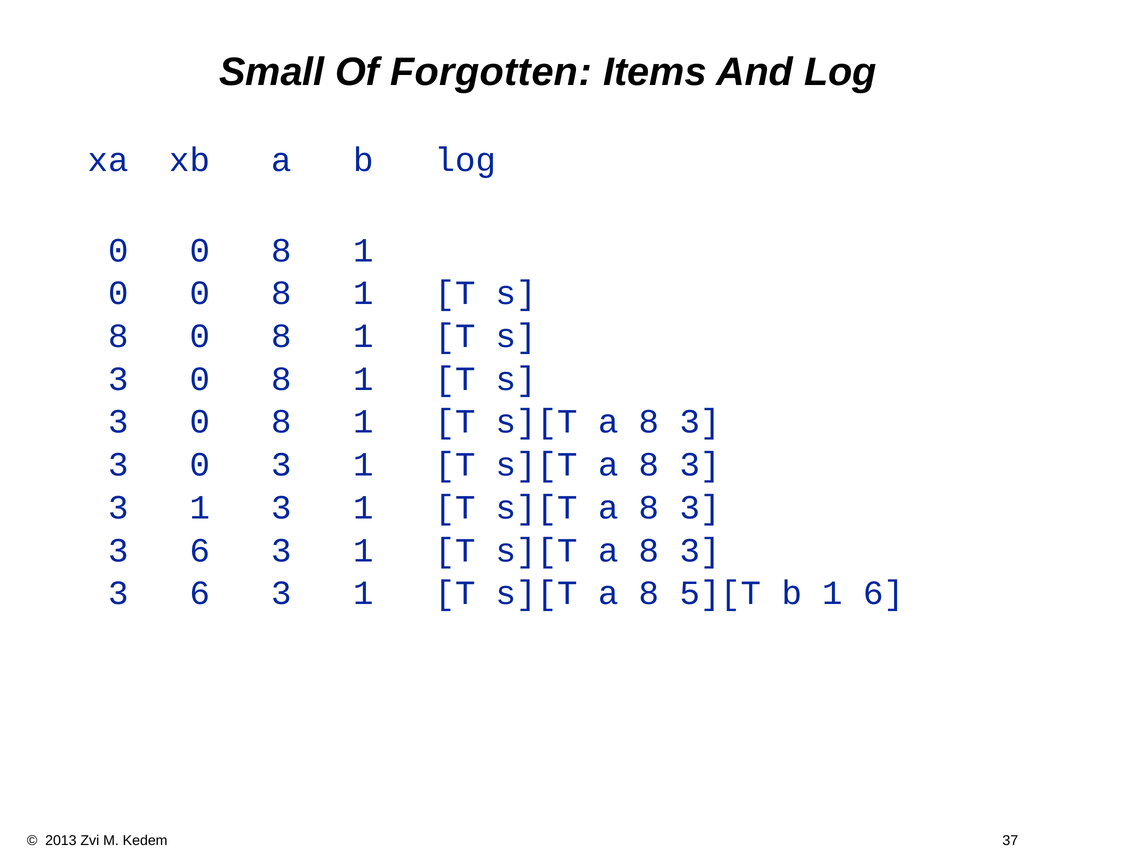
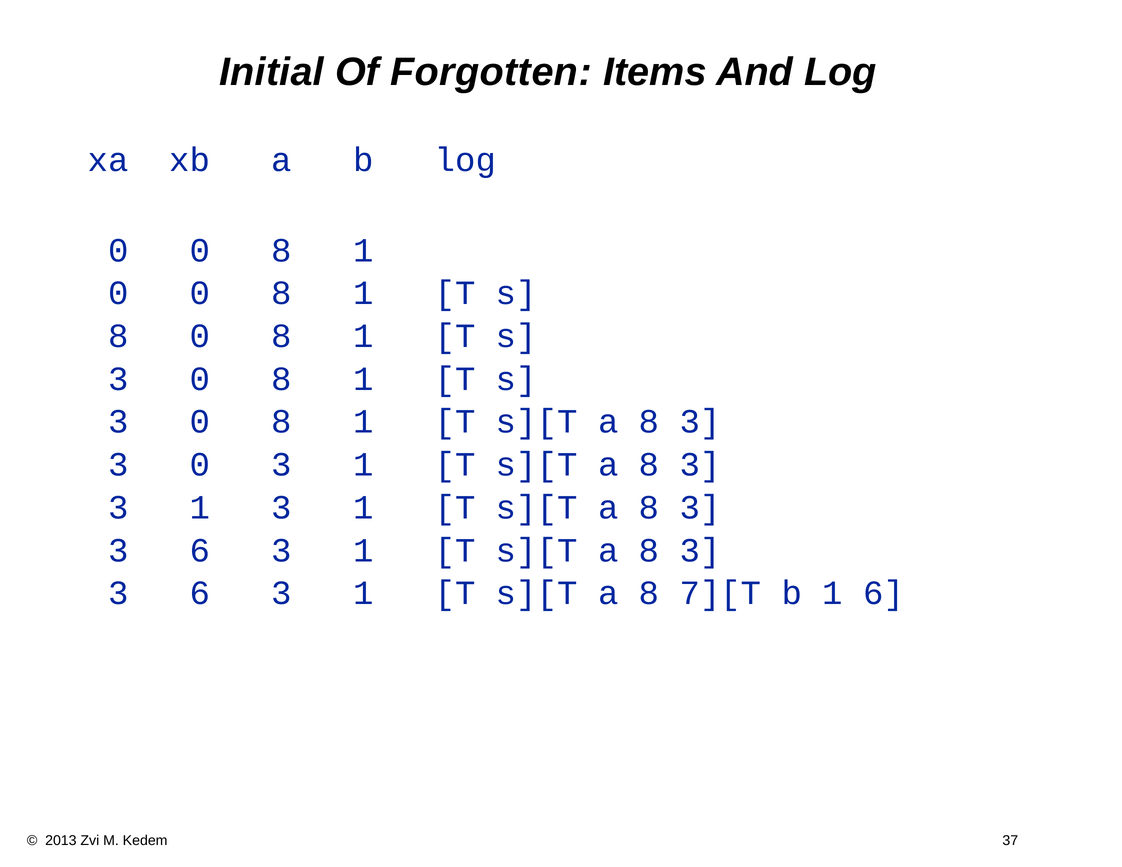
Small: Small -> Initial (272, 72)
5][T: 5][T -> 7][T (720, 593)
